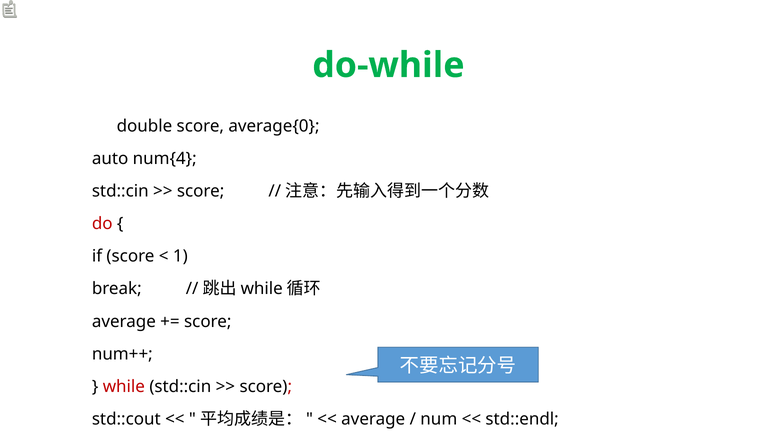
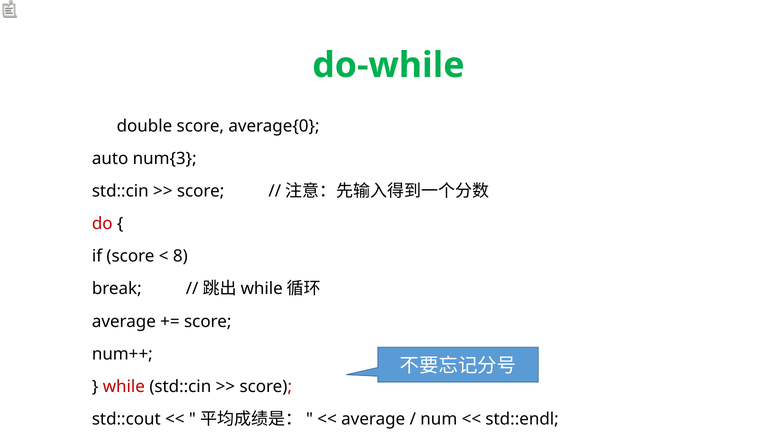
num{4: num{4 -> num{3 (165, 159)
1: 1 -> 8 (180, 256)
